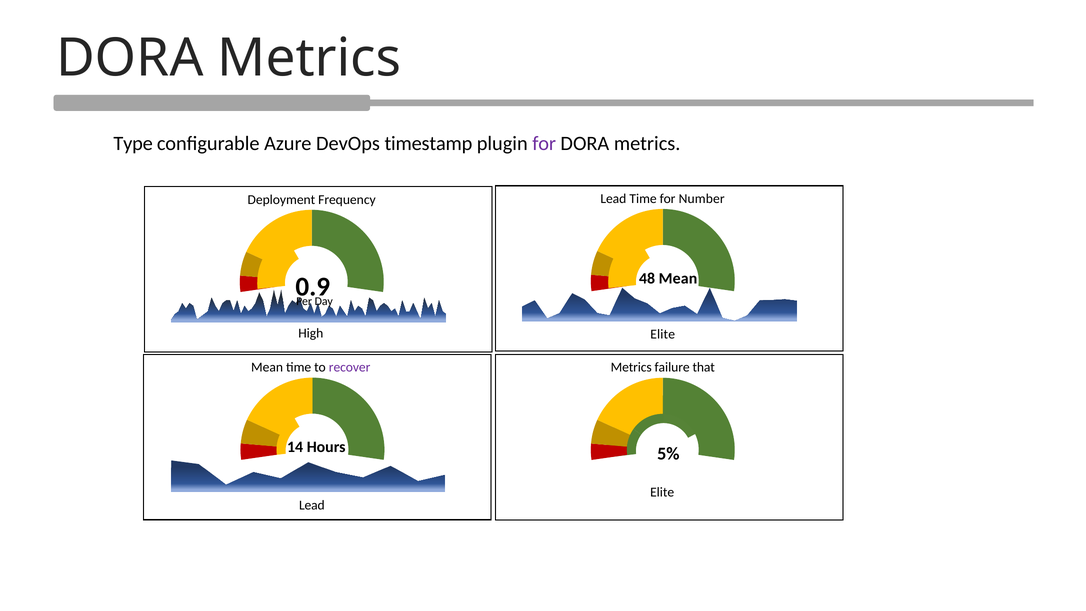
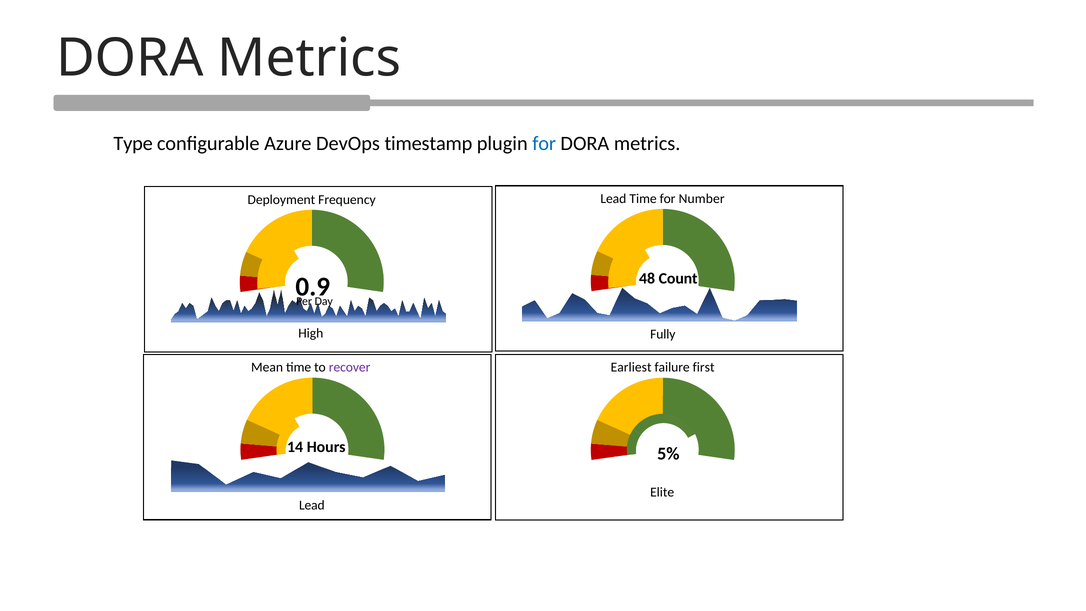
for colour: purple -> blue (544, 144)
48 Mean: Mean -> Count (678, 278)
Elite: Elite -> Fully (663, 334)
Metrics: Metrics -> Earliest (631, 367)
that: that -> first (704, 367)
